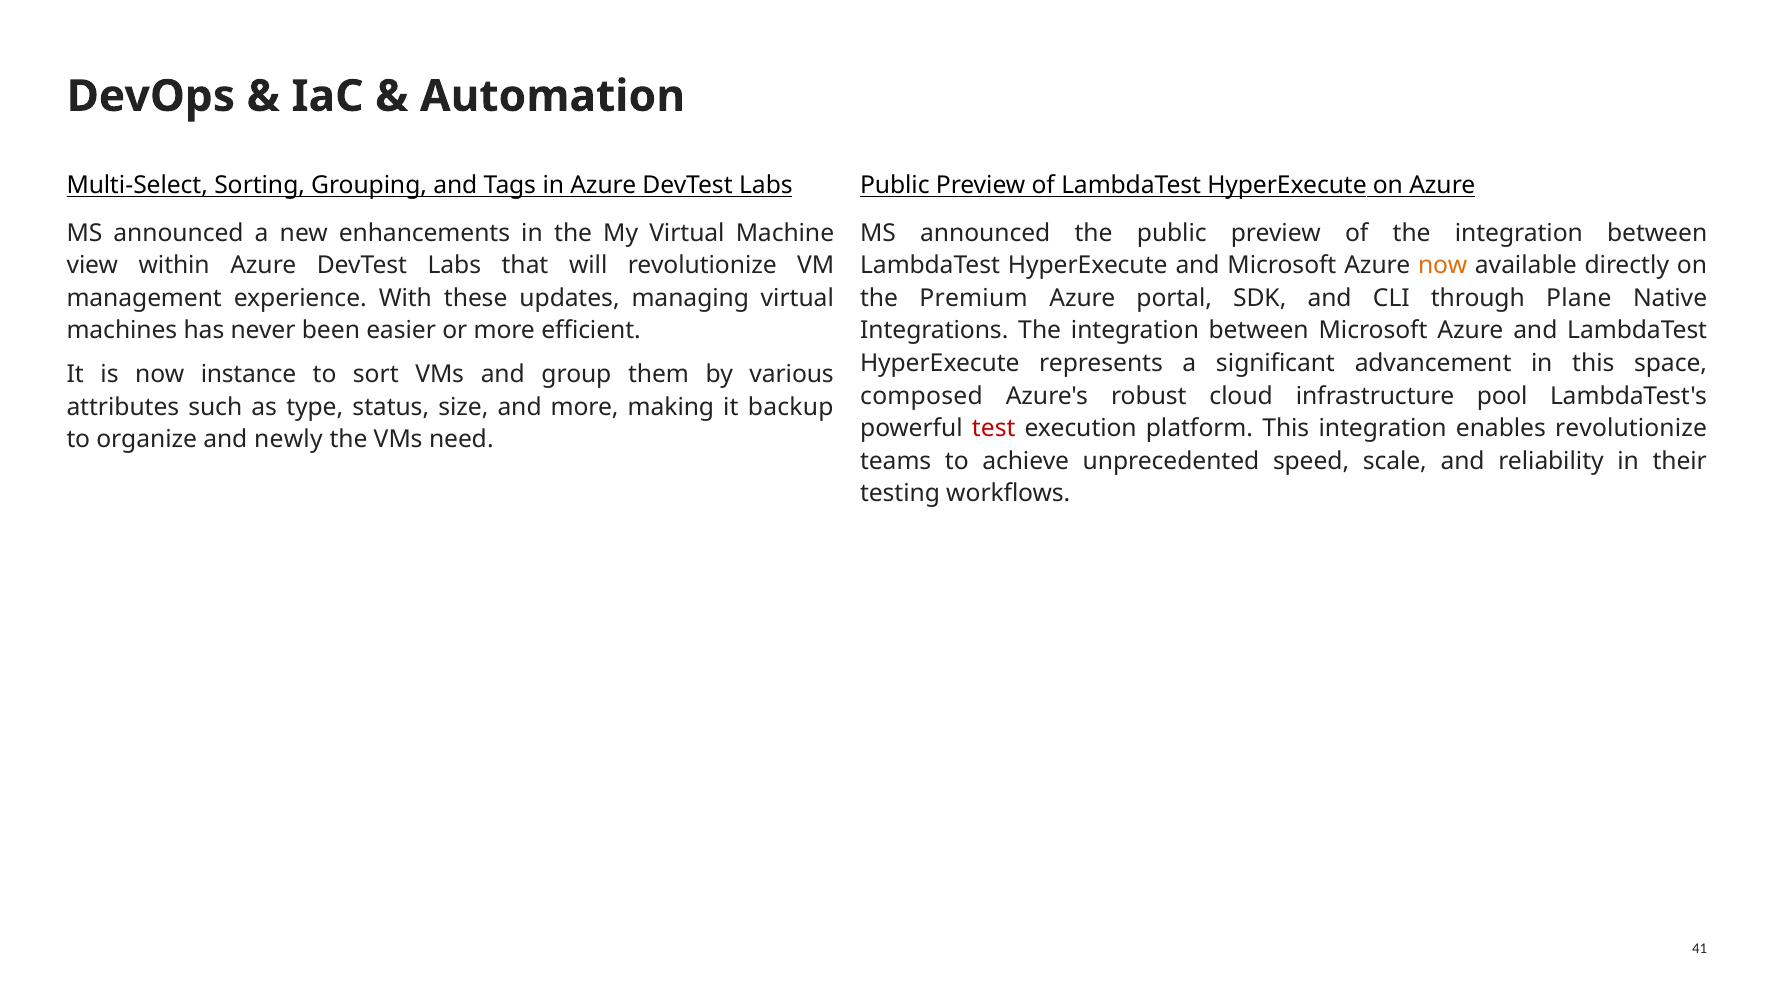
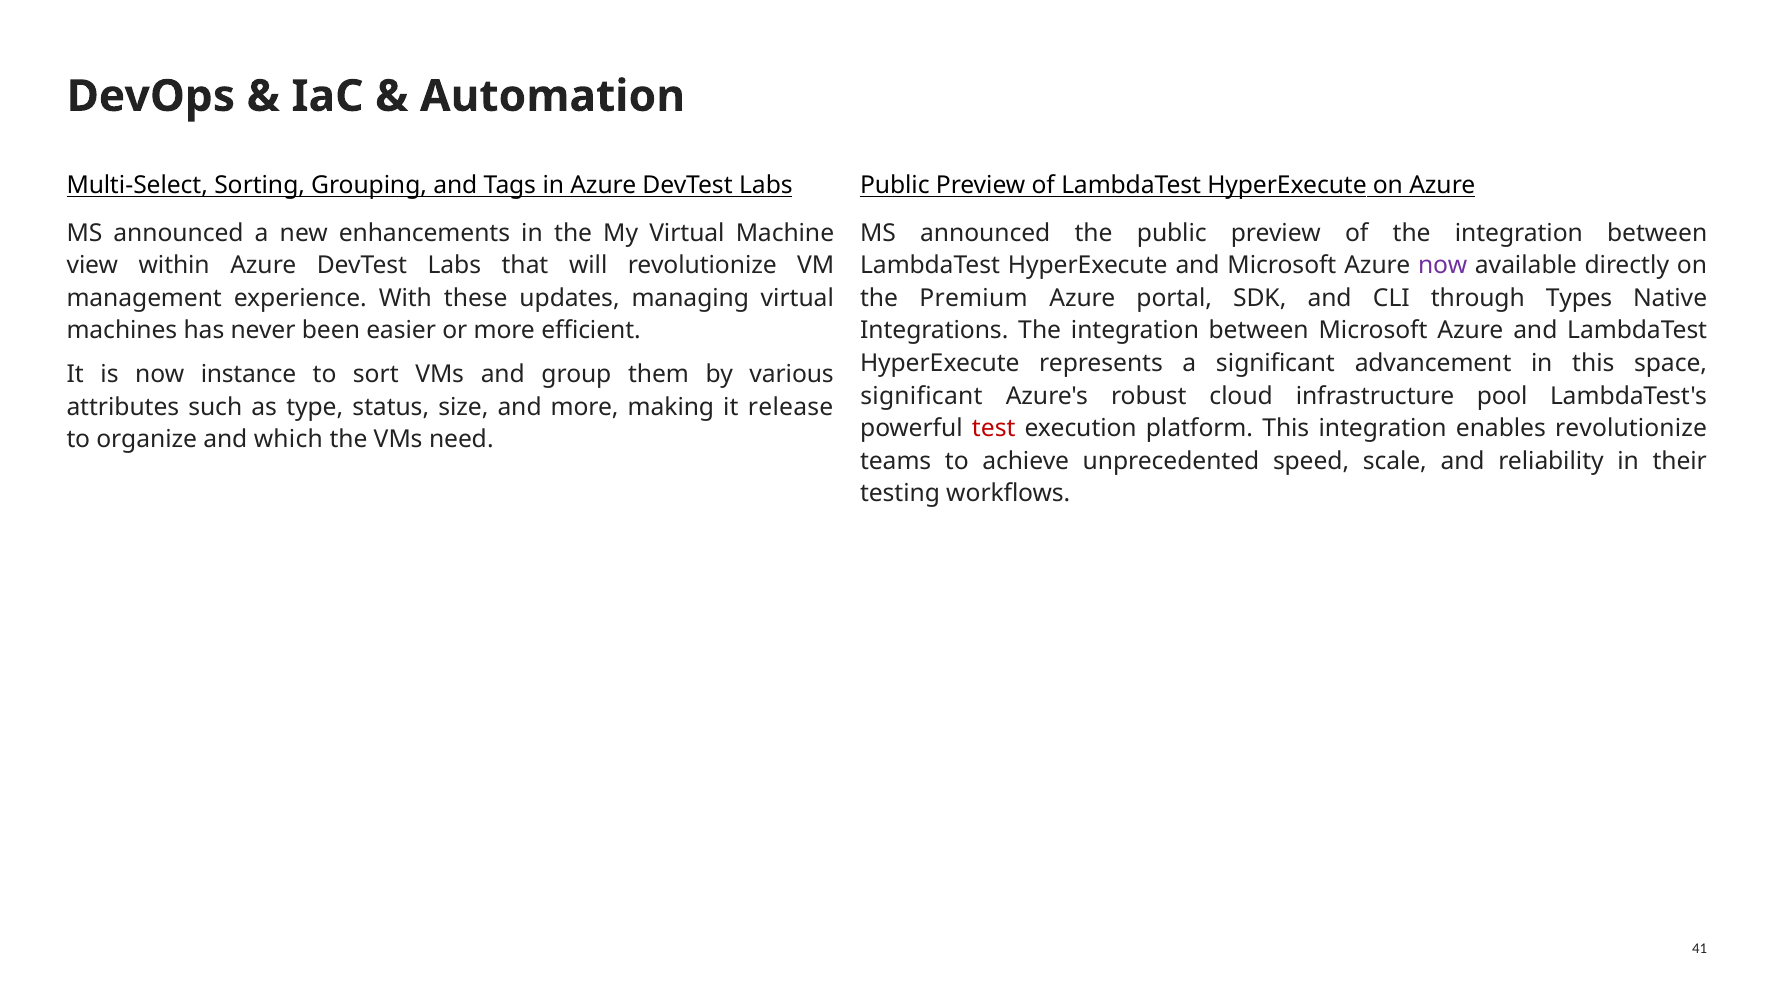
now colour: orange -> purple (1443, 266)
Plane: Plane -> Types (1579, 298)
composed: composed -> significant (921, 396)
backup: backup -> release (791, 407)
newly: newly -> which (288, 439)
